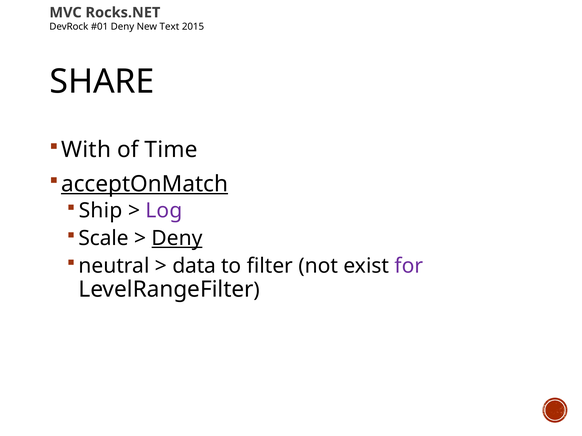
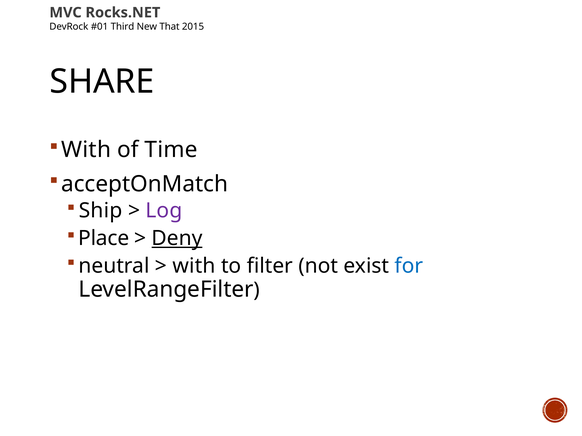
Deny: Deny -> Third (122, 27)
Text: Text -> That (169, 27)
acceptOnMatch underline: present -> none (145, 184)
Scale: Scale -> Place (104, 239)
data: data -> with (194, 266)
for colour: purple -> blue (409, 266)
